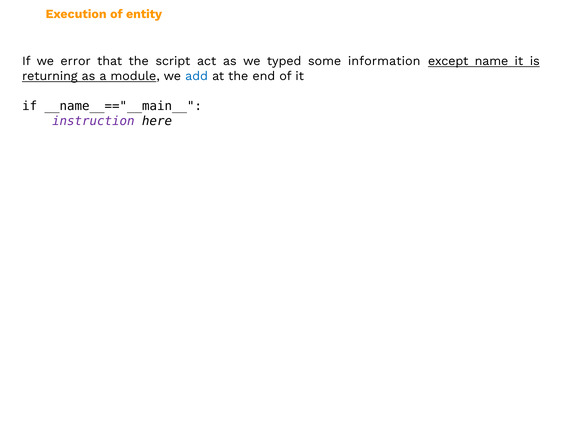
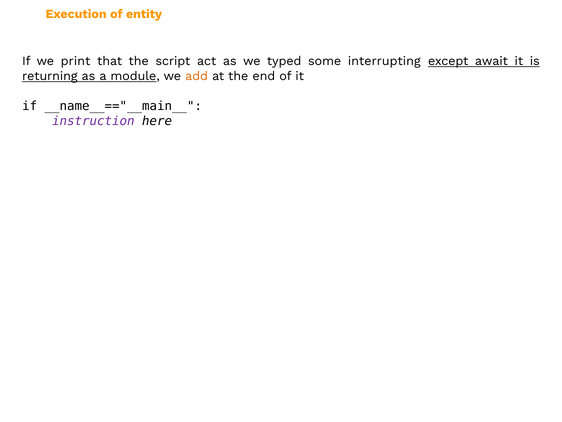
error: error -> print (76, 61)
information: information -> interrupting (384, 61)
name: name -> await (491, 61)
add colour: blue -> orange (197, 76)
